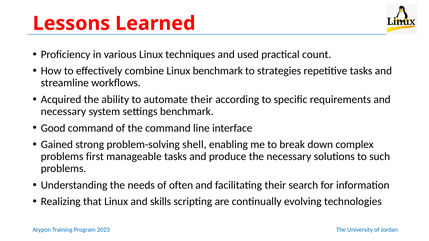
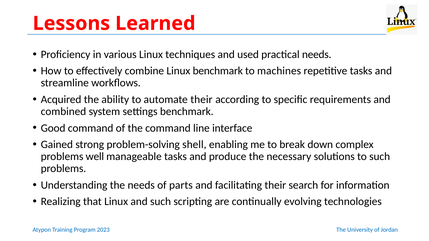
practical count: count -> needs (317, 54)
strategies: strategies -> machines (279, 71)
necessary: necessary -> combined (63, 112)
first: first -> well (95, 157)
often: often -> parts (181, 185)
and skills: skills -> such (161, 202)
